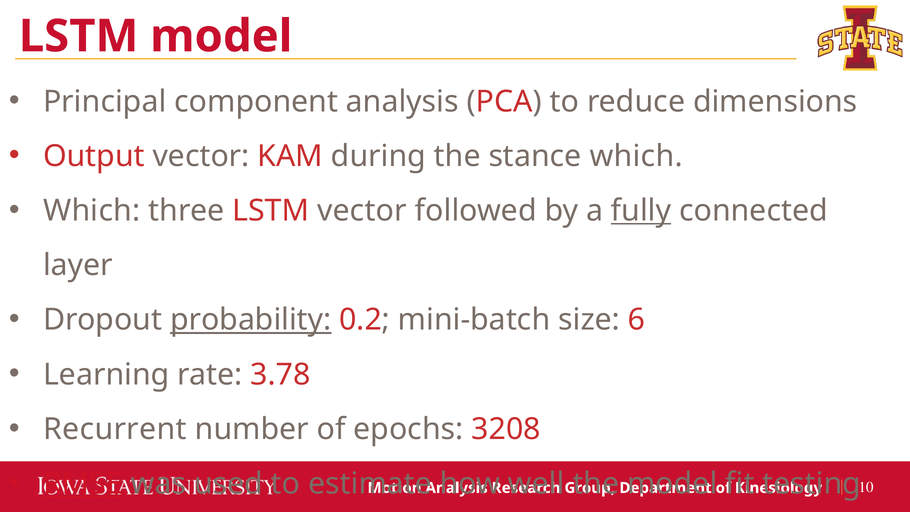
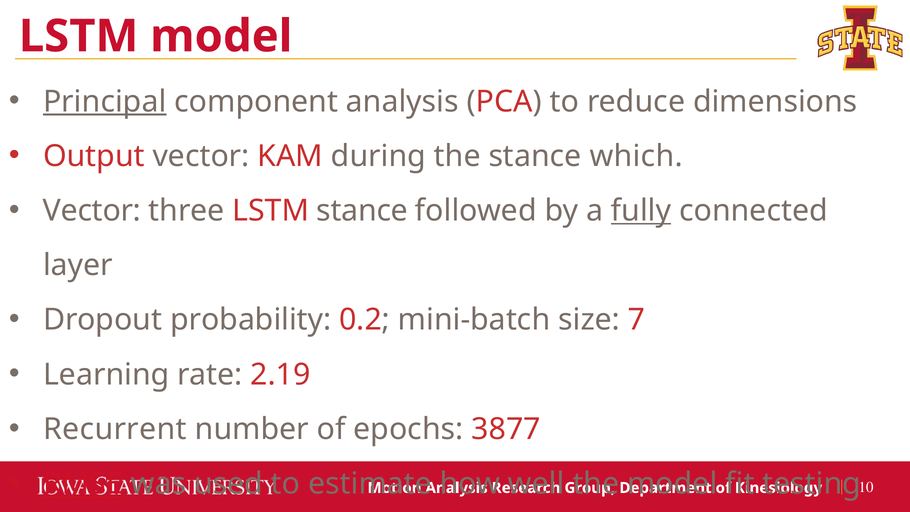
Principal underline: none -> present (105, 102)
Which: Which -> Vector (92, 211)
LSTM vector: vector -> stance (362, 211)
probability underline: present -> none (251, 320)
6: 6 -> 7 (637, 320)
3.78: 3.78 -> 2.19 (280, 375)
3208: 3208 -> 3877 (506, 429)
